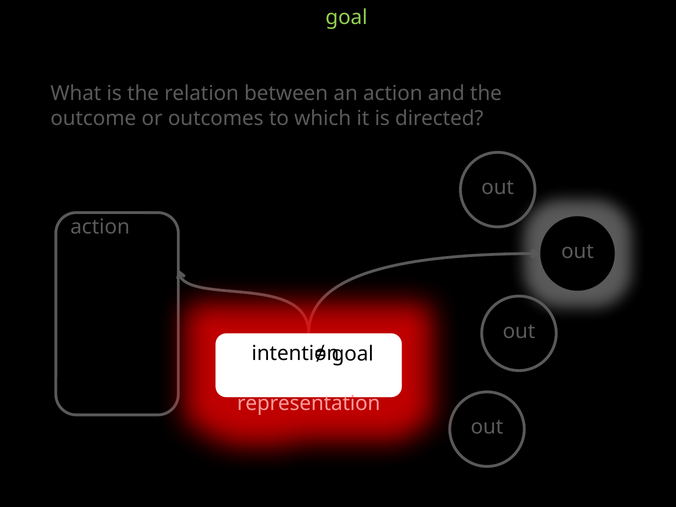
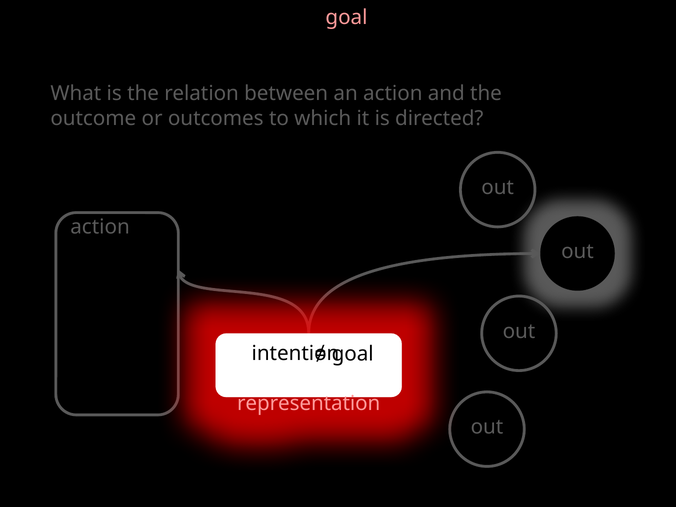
goal colour: light green -> pink (346, 17)
